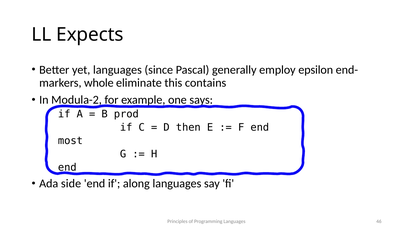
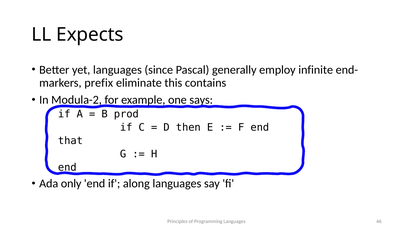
epsilon: epsilon -> infinite (316, 70)
whole: whole -> prefix (99, 83)
most: most -> that (70, 141)
side: side -> only (71, 184)
